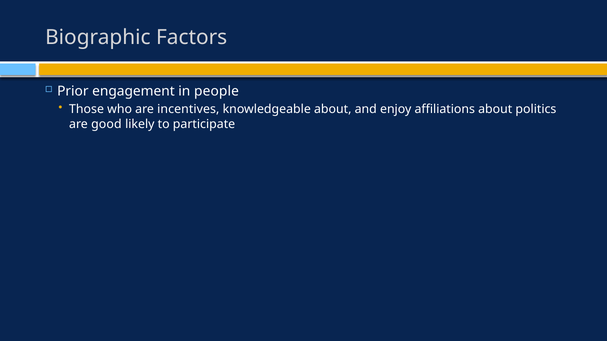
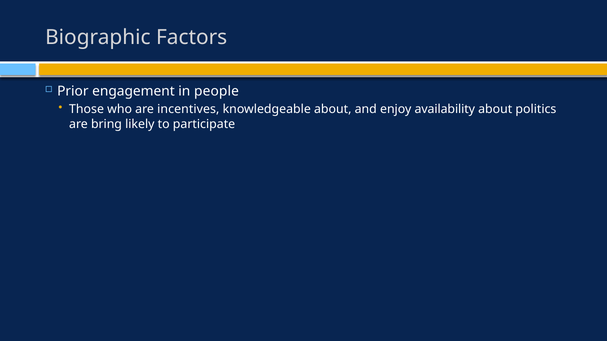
affiliations: affiliations -> availability (445, 109)
good: good -> bring (106, 124)
